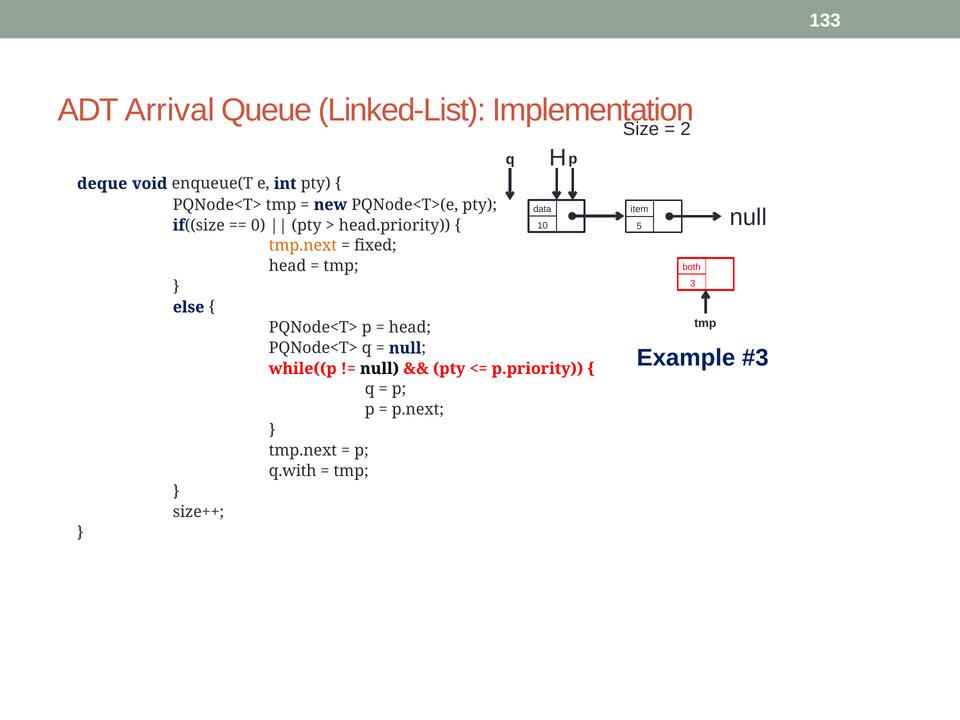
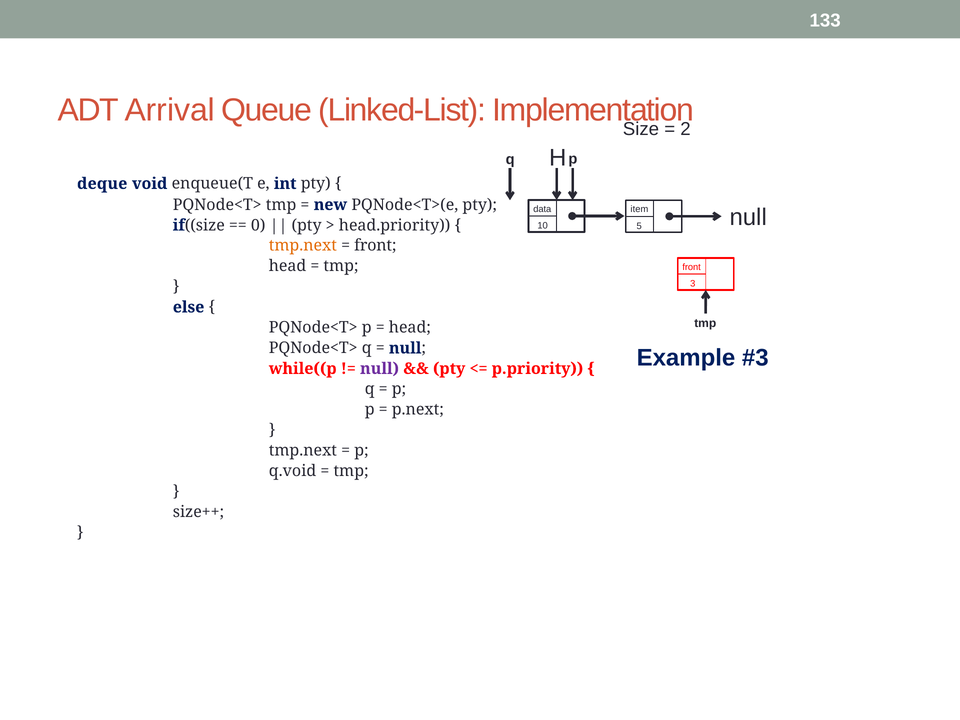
fixed: fixed -> front (375, 246)
both: both -> front (692, 267)
null colour: black -> purple (380, 369)
q.with: q.with -> q.void (293, 471)
